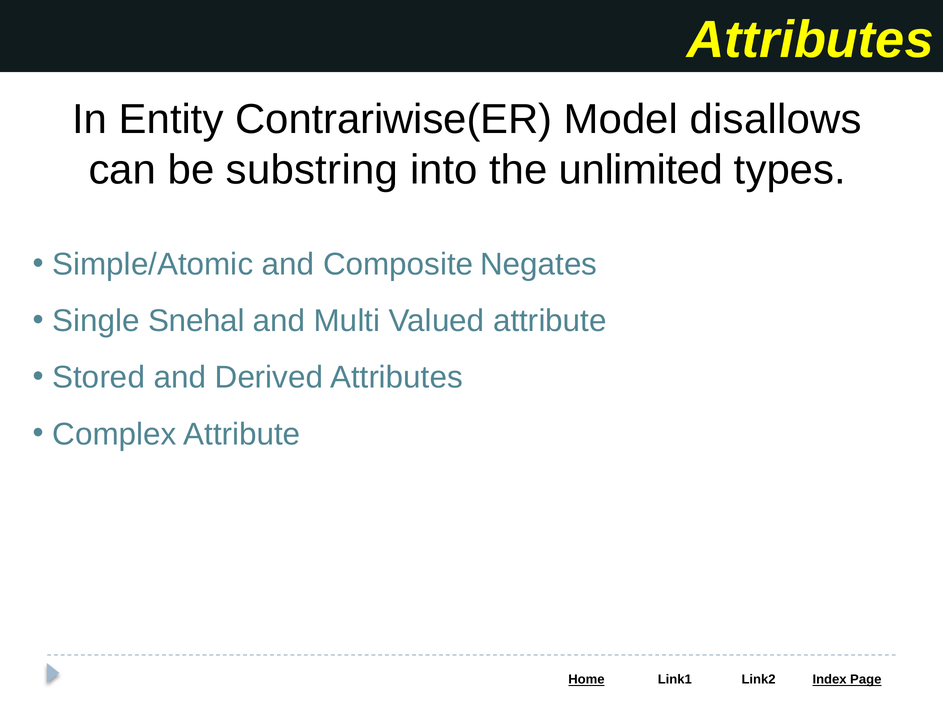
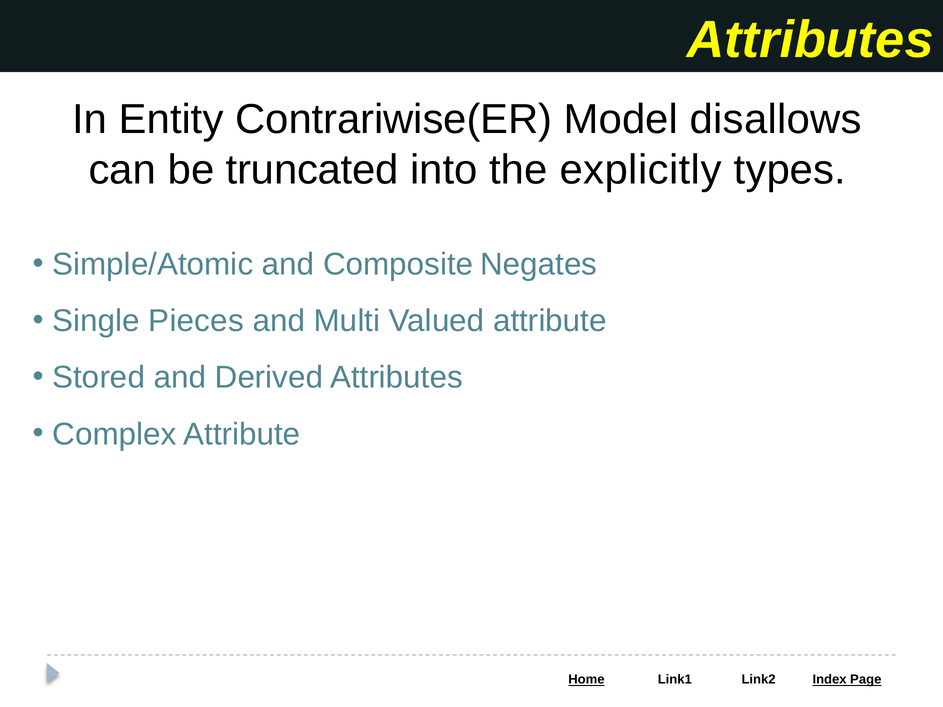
substring: substring -> truncated (312, 170)
unlimited: unlimited -> explicitly (641, 170)
Snehal: Snehal -> Pieces (196, 321)
